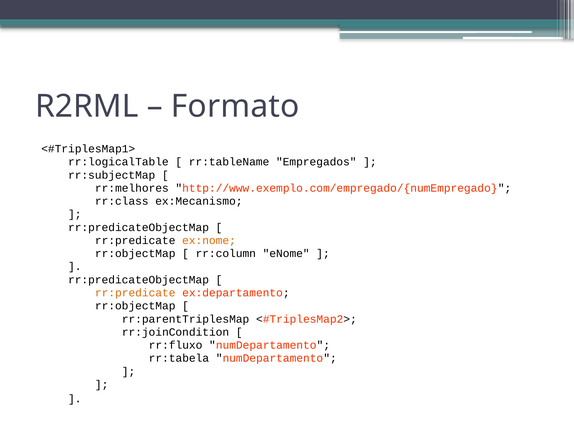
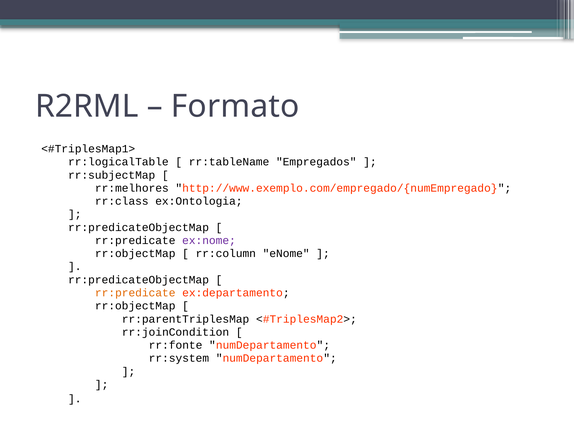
ex:Mecanismo: ex:Mecanismo -> ex:Ontologia (199, 201)
ex:nome colour: orange -> purple (209, 241)
rr:fluxo: rr:fluxo -> rr:fonte (176, 346)
rr:tabela: rr:tabela -> rr:system (179, 359)
